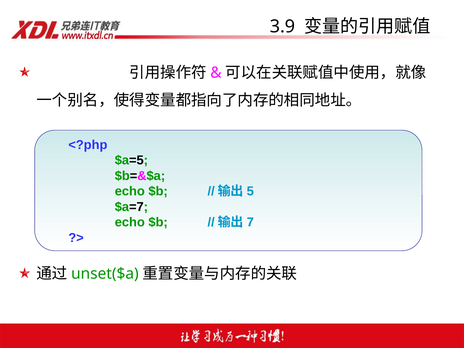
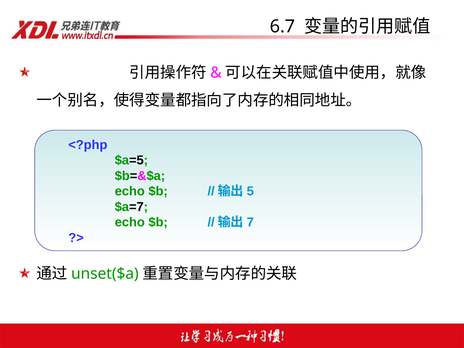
3.9: 3.9 -> 6.7 (283, 27)
